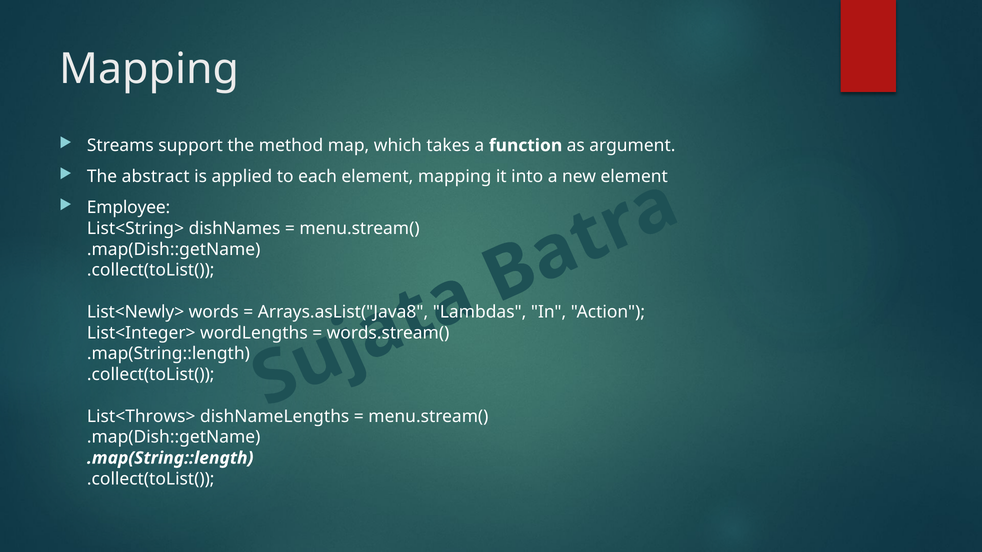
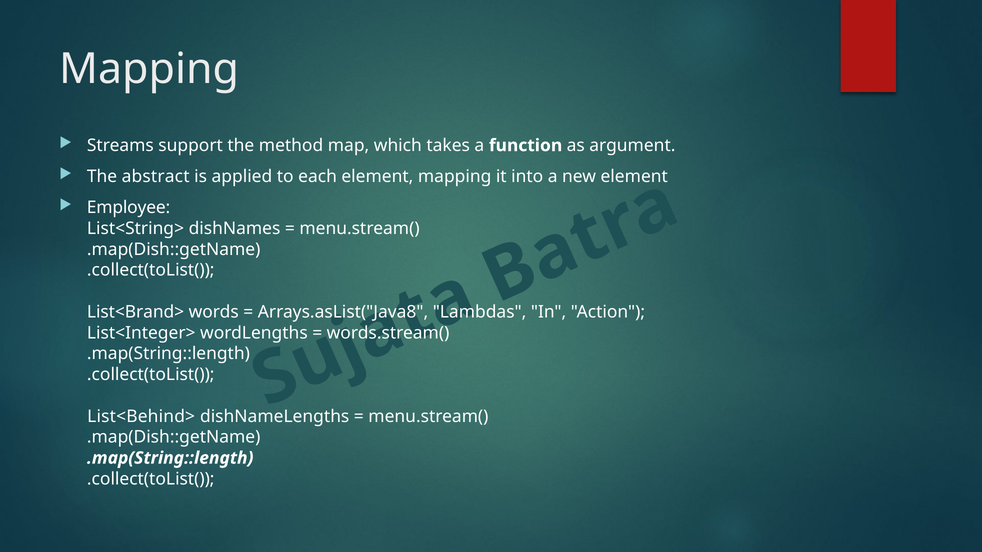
List<Newly>: List<Newly> -> List<Brand> (136, 312)
List<Throws>: List<Throws> -> List<Behind> (141, 417)
